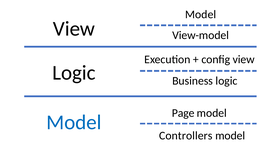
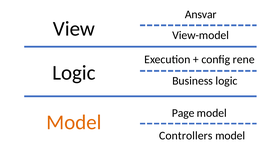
Model: Model -> Ansvar (201, 14)
config view: view -> rene (244, 59)
Model colour: blue -> orange (74, 122)
